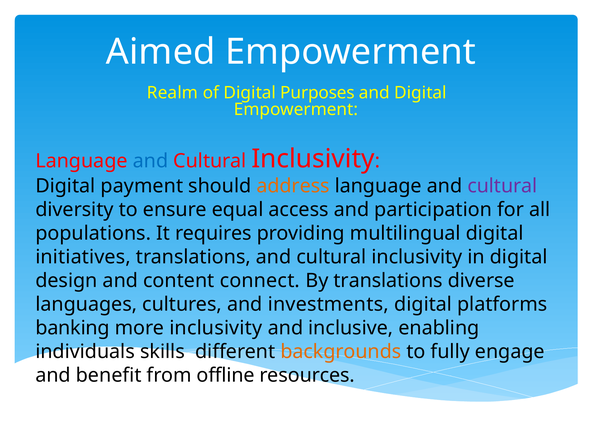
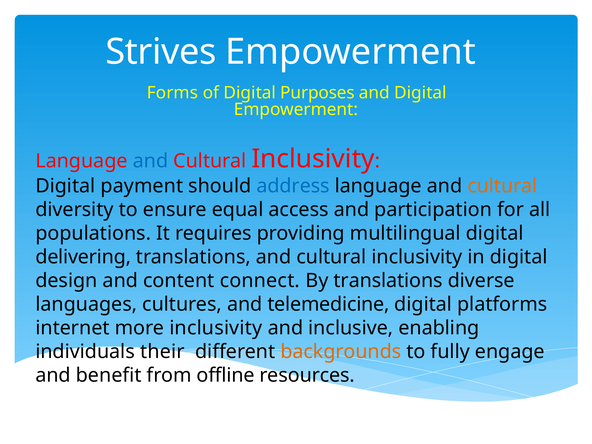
Aimed: Aimed -> Strives (161, 52)
Realm: Realm -> Forms (172, 93)
address colour: orange -> blue (293, 186)
cultural colour: purple -> orange (502, 186)
initiatives: initiatives -> delivering (83, 257)
investments: investments -> telemedicine (328, 304)
banking: banking -> internet (73, 328)
skills: skills -> their (162, 352)
